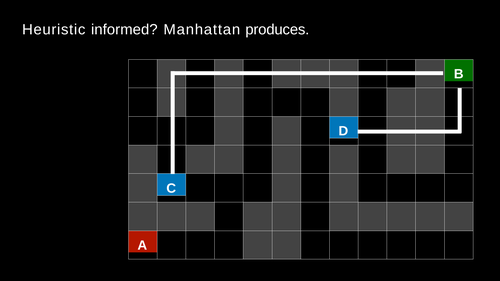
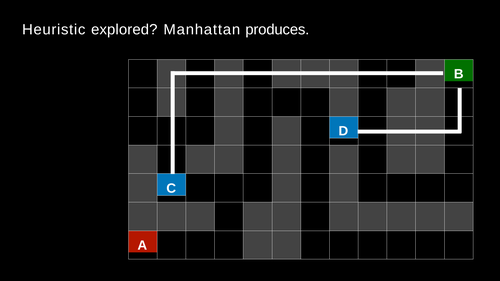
informed: informed -> explored (124, 30)
